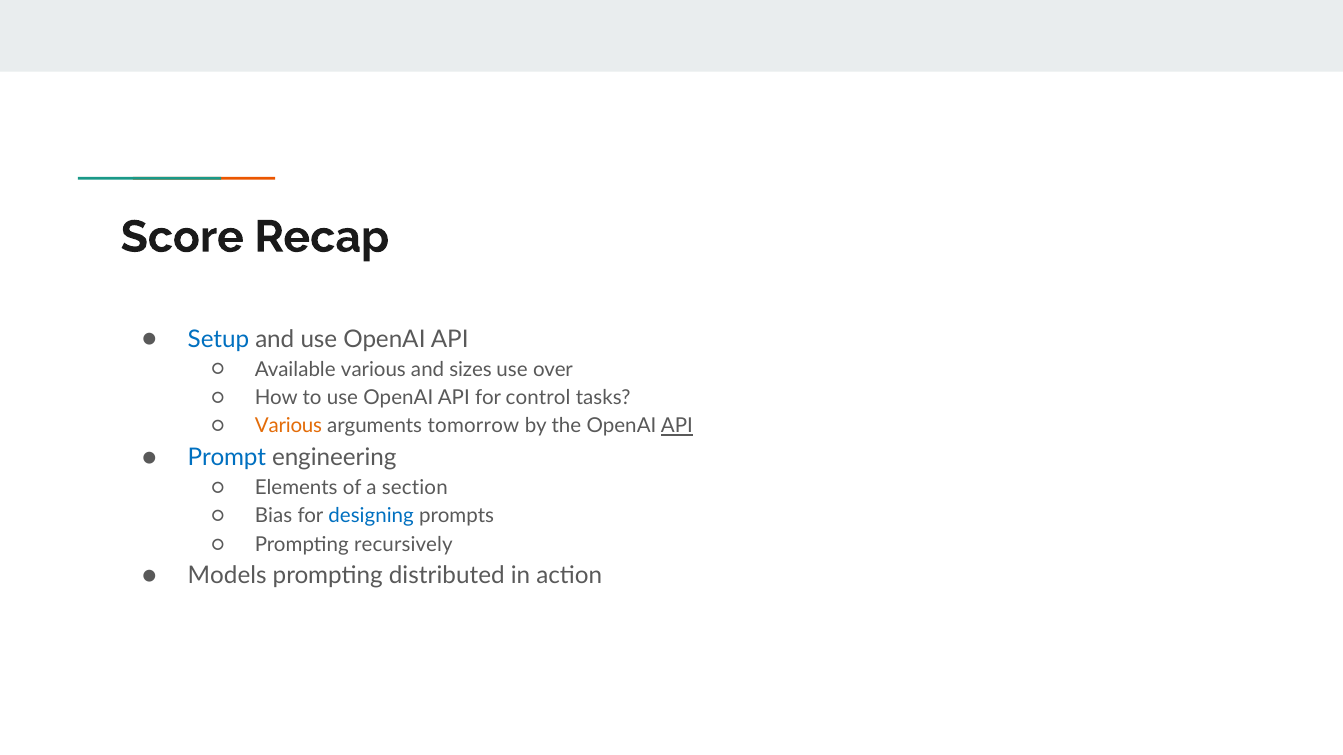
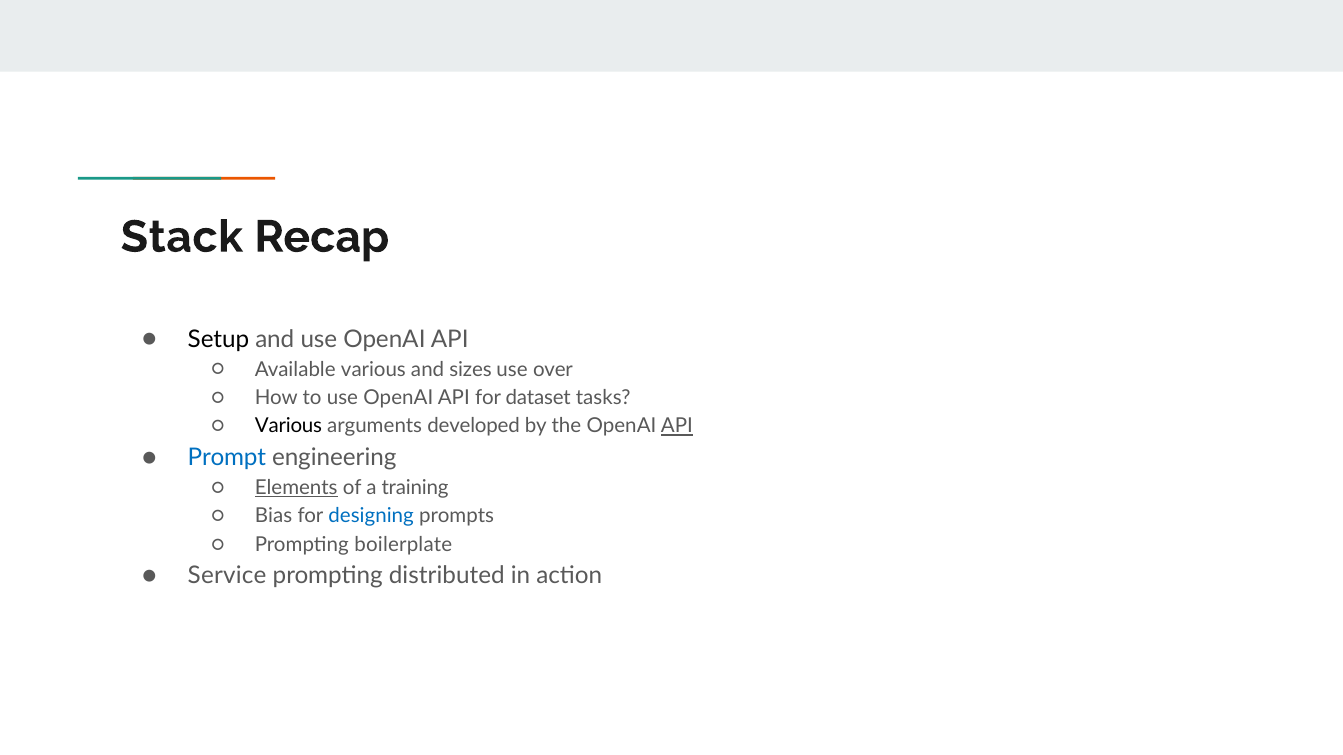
Score: Score -> Stack (182, 237)
Setup colour: blue -> black (218, 339)
control: control -> dataset (538, 398)
Various colour: orange -> black (288, 426)
tomorrow: tomorrow -> developed (474, 426)
Elements underline: none -> present (296, 488)
section: section -> training (415, 488)
recursively: recursively -> boilerplate (403, 545)
Models: Models -> Service (227, 576)
